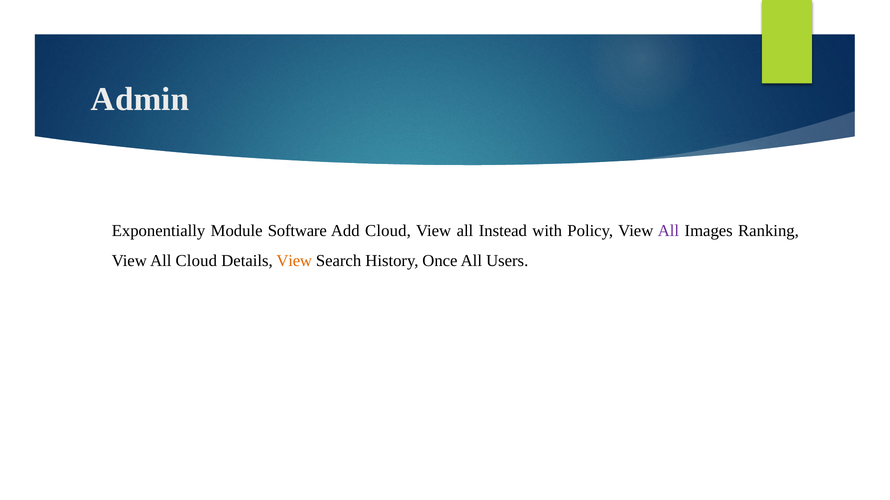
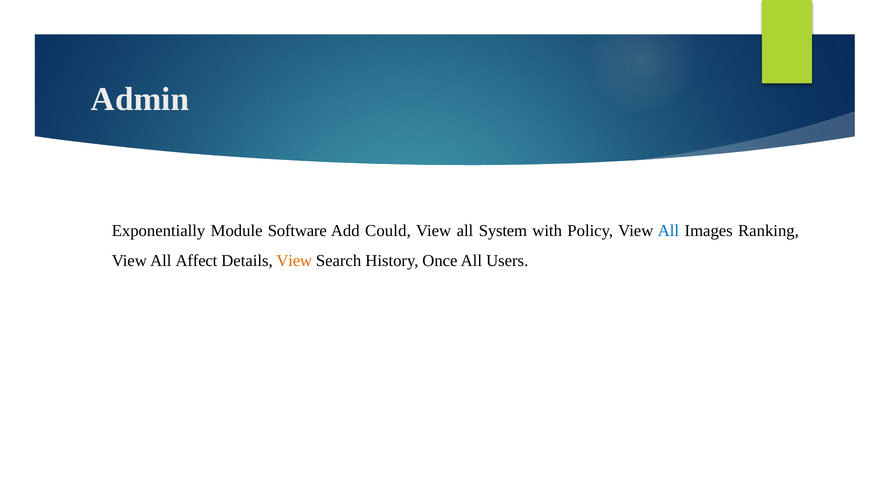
Add Cloud: Cloud -> Could (388, 231)
Instead: Instead -> System (503, 231)
All colour: purple -> blue (668, 231)
All Cloud: Cloud -> Affect (196, 261)
